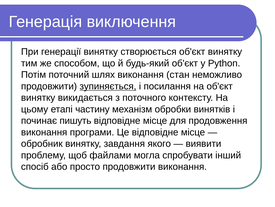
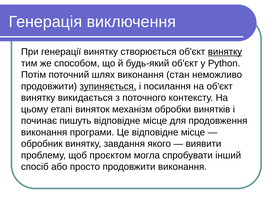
винятку underline: none -> present (225, 52)
частину: частину -> виняток (92, 109)
файлами: файлами -> проєктом (110, 155)
